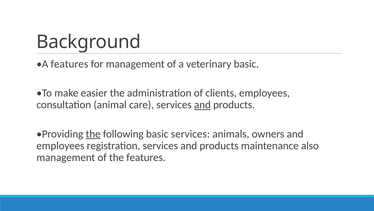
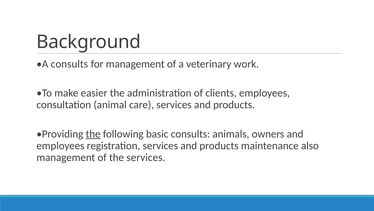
A features: features -> consults (69, 64)
veterinary basic: basic -> work (246, 64)
and underline: present -> none (202, 105)
basic services: services -> consults (190, 134)
the features: features -> services (146, 157)
